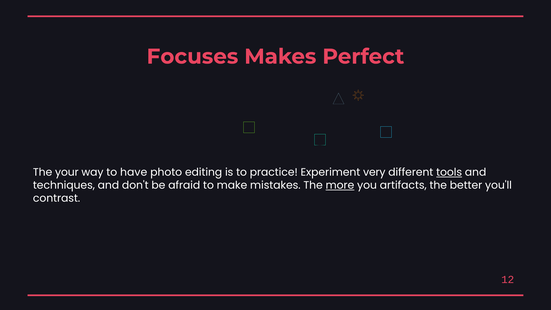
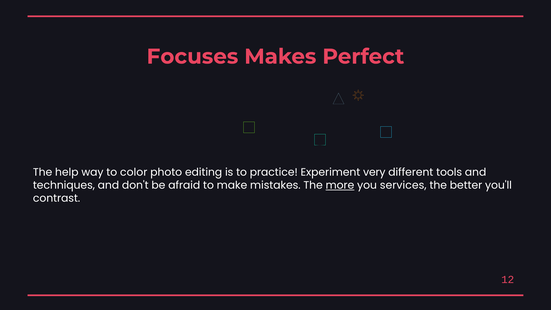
your: your -> help (67, 172)
have: have -> color (134, 172)
tools underline: present -> none (449, 172)
artifacts: artifacts -> services (403, 185)
